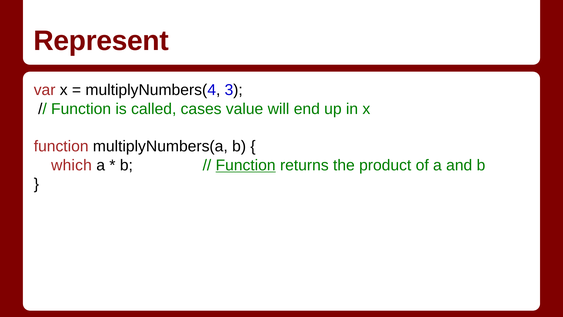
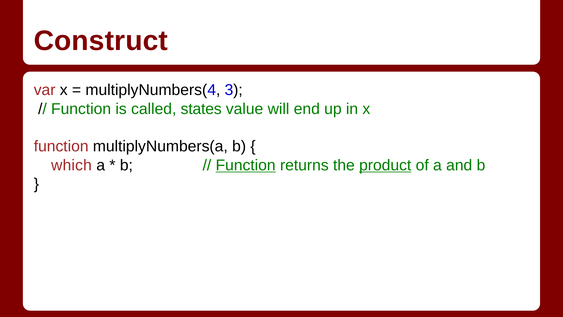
Represent: Represent -> Construct (101, 41)
cases: cases -> states (201, 109)
product underline: none -> present (385, 165)
